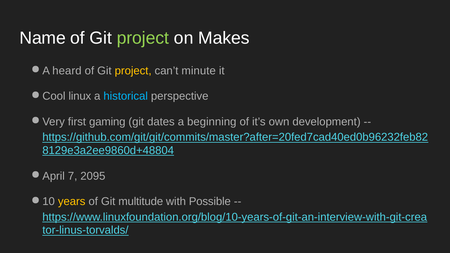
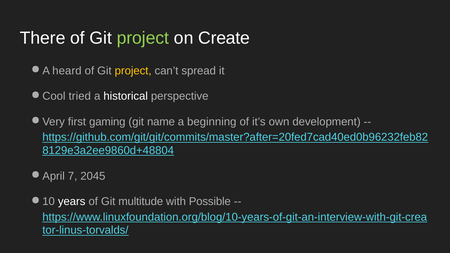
Name: Name -> There (43, 38)
Makes: Makes -> Create (224, 38)
minute: minute -> spread (199, 71)
linux: linux -> tried (80, 96)
historical colour: light blue -> white (126, 96)
dates: dates -> name (161, 122)
2095: 2095 -> 2045 (93, 176)
years colour: yellow -> white (72, 202)
